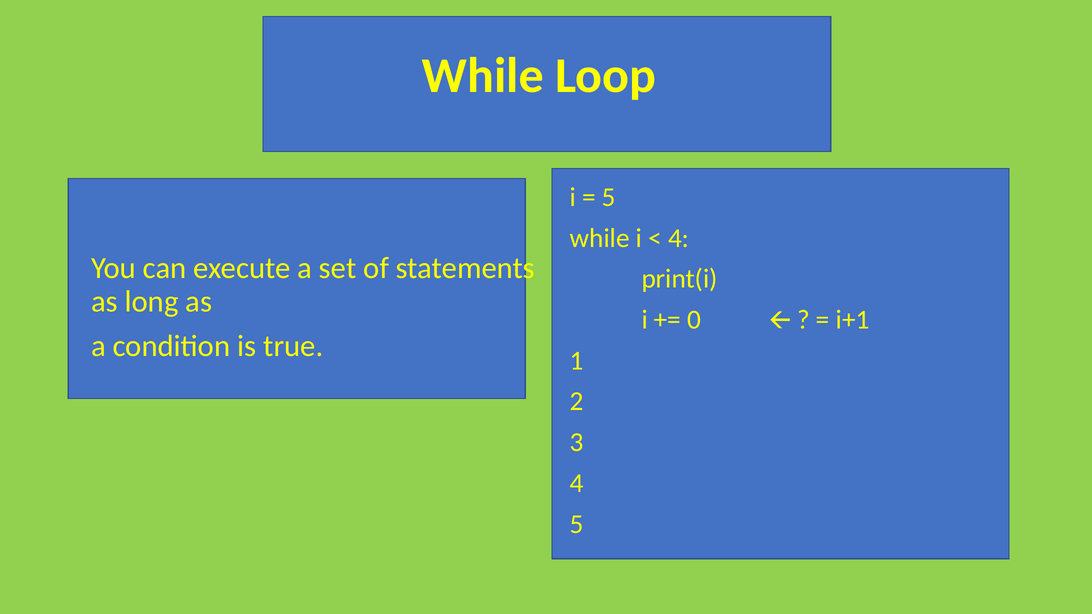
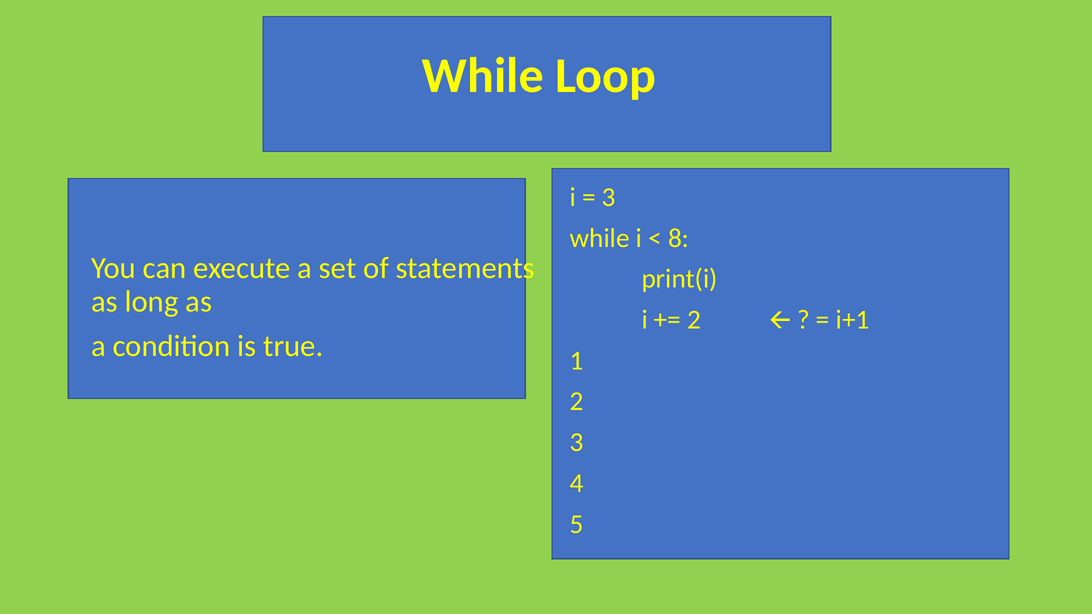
5: 5 -> 3 (609, 197)
4: 4 -> 8 (679, 238)
0: 0 -> 2 (694, 320)
